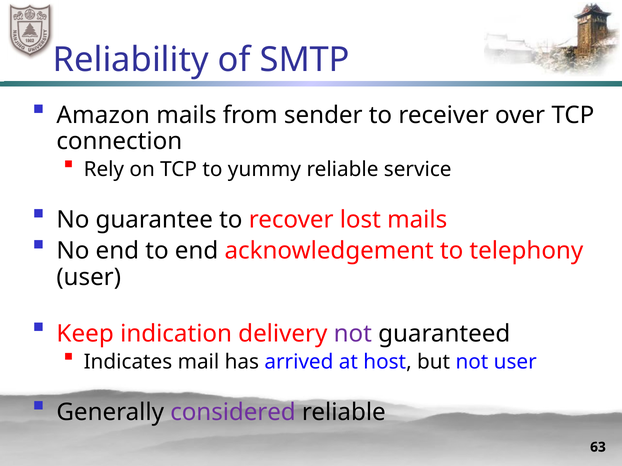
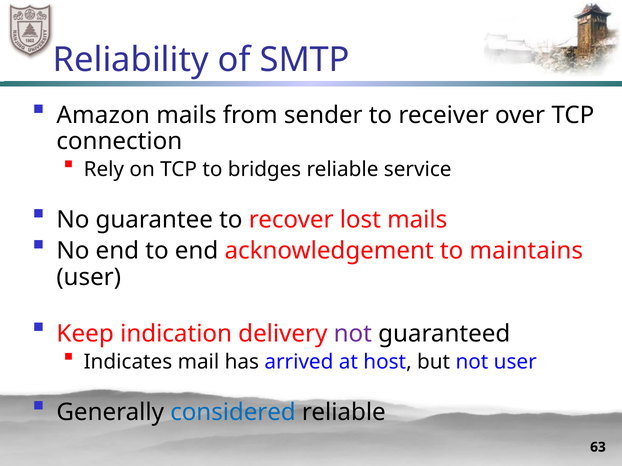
yummy: yummy -> bridges (265, 170)
telephony: telephony -> maintains (526, 251)
considered colour: purple -> blue (233, 413)
